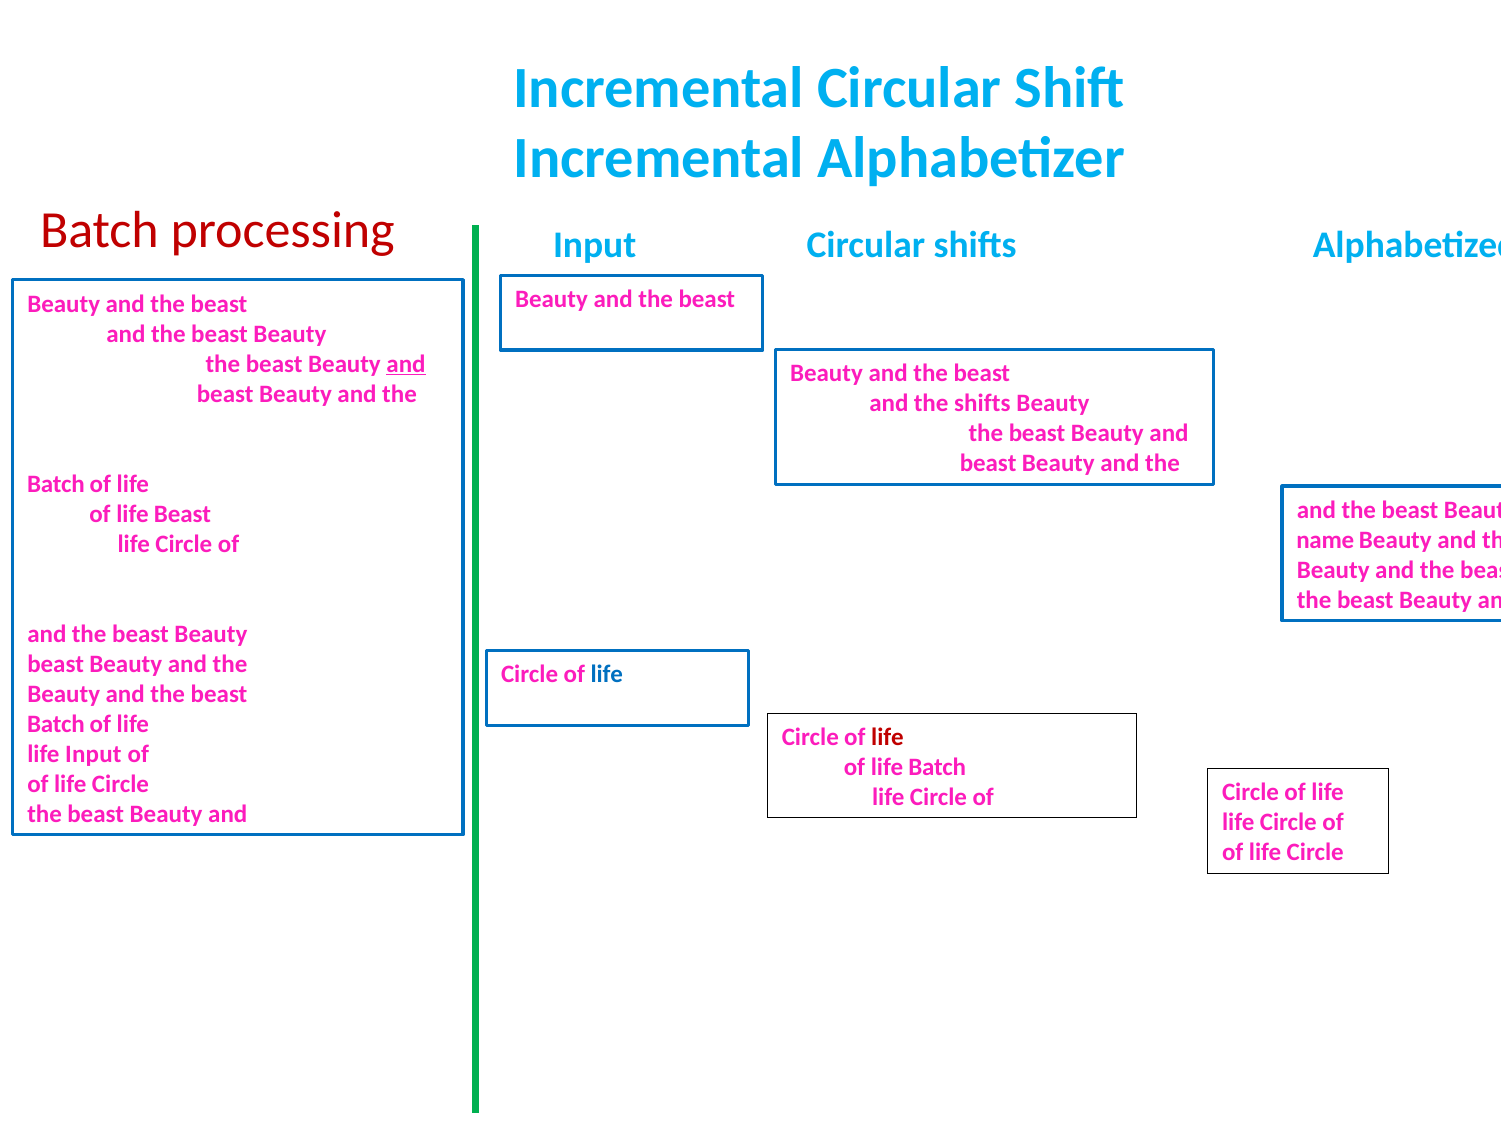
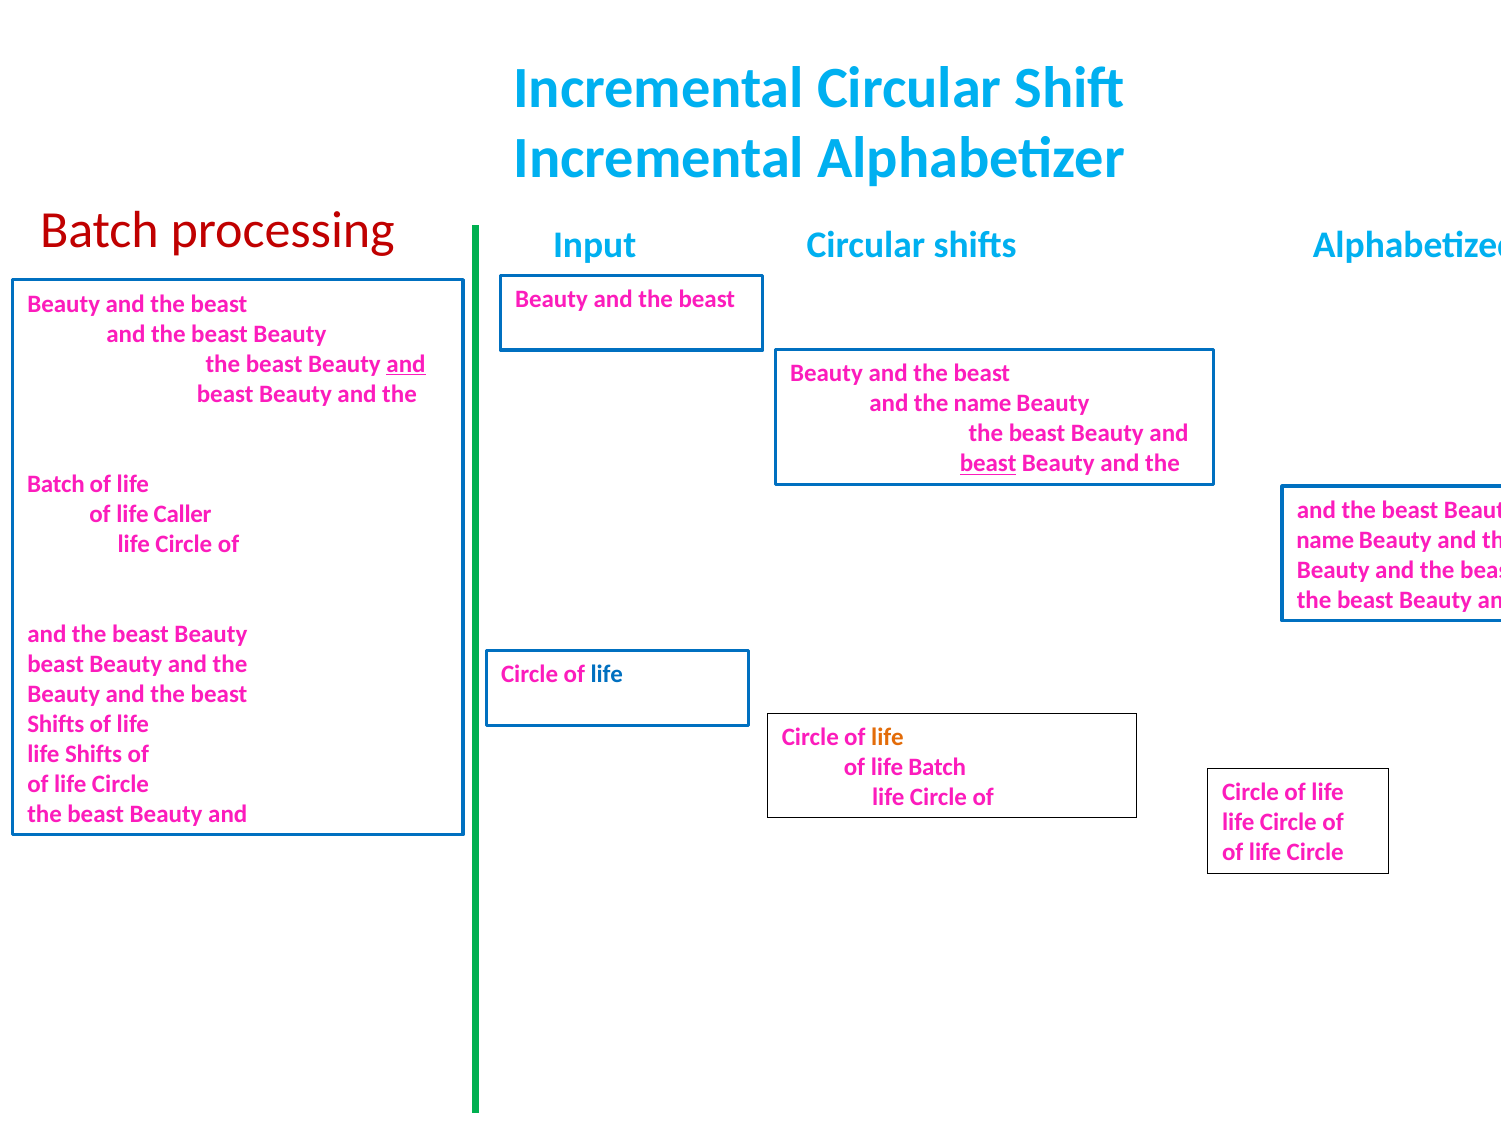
the shifts: shifts -> name (983, 404)
beast underline: none -> present (988, 464)
life Beast: Beast -> Caller (183, 514)
Batch: Batch -> Shifts (56, 724)
life colour: red -> orange (887, 737)
life Input: Input -> Shifts (94, 754)
